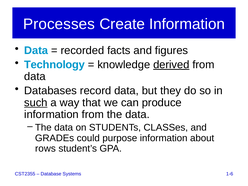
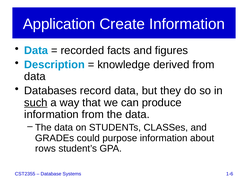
Processes: Processes -> Application (59, 24)
Technology: Technology -> Description (54, 65)
derived underline: present -> none (171, 65)
